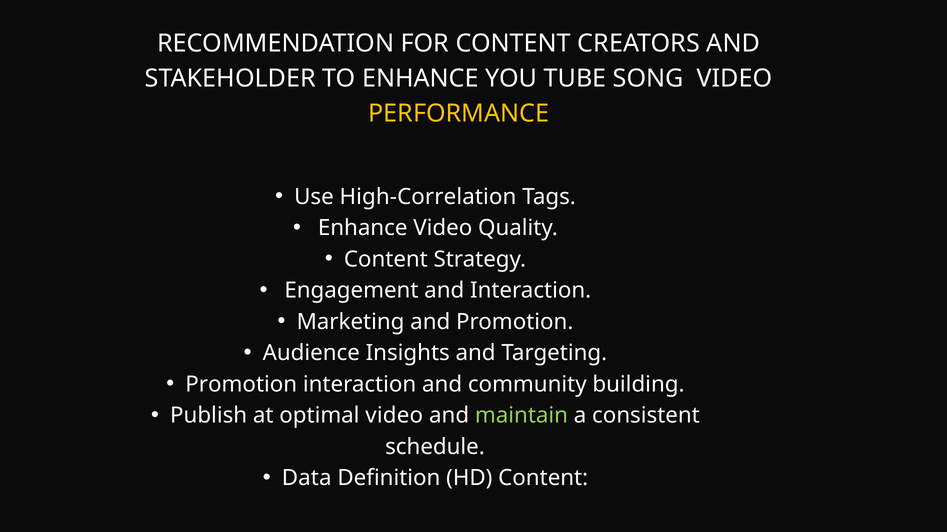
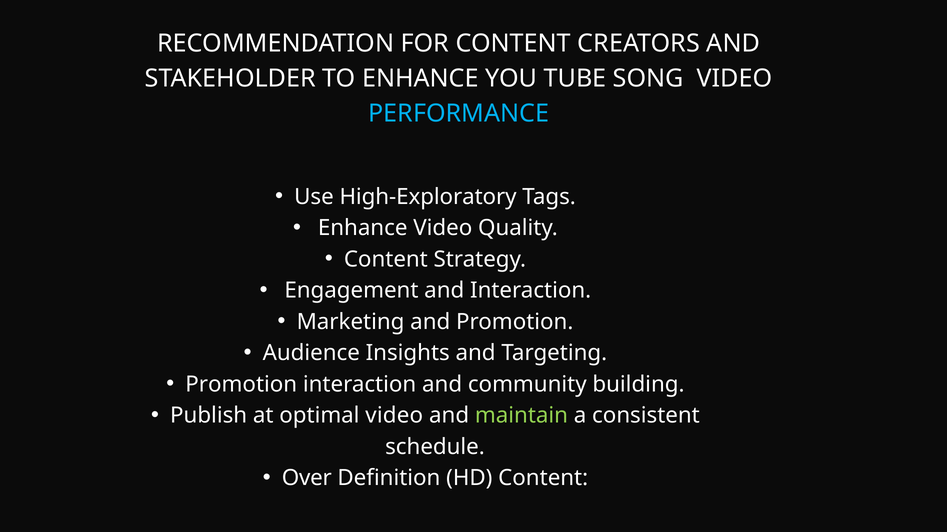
PERFORMANCE colour: yellow -> light blue (459, 114)
High-Correlation: High-Correlation -> High-Exploratory (428, 197)
Data: Data -> Over (307, 479)
